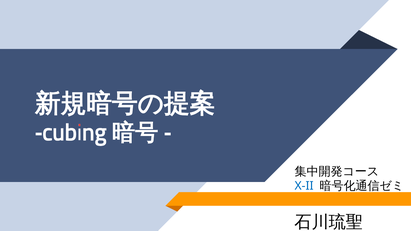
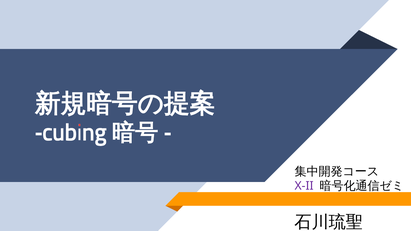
X-II colour: blue -> purple (304, 186)
